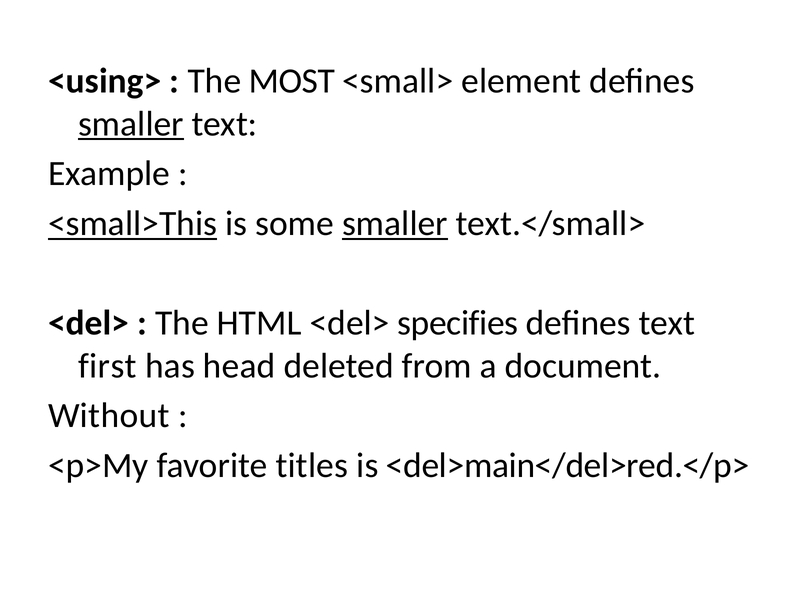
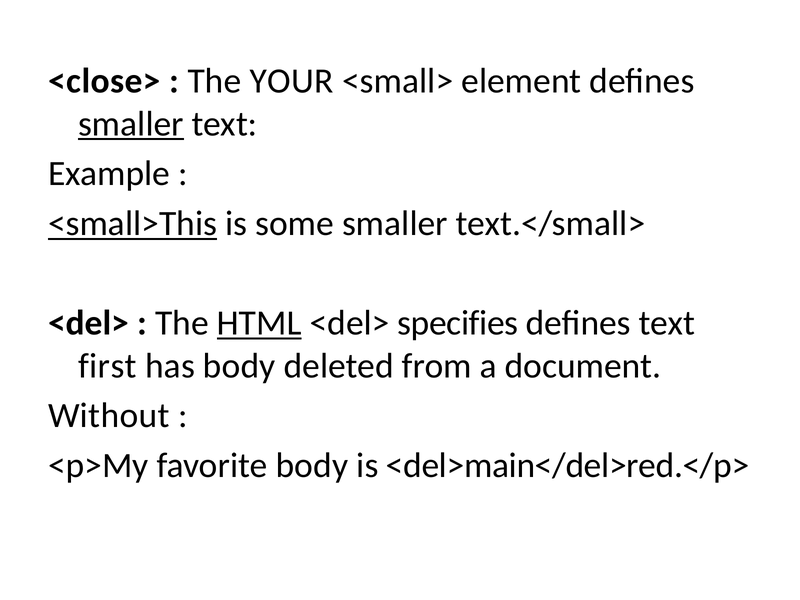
<using>: <using> -> <close> (105, 81)
MOST: MOST -> YOUR (292, 81)
smaller underline: present -> none (395, 224)
HTML underline: none -> present (259, 323)
has head: head -> body (239, 366)
favorite titles: titles -> body (312, 466)
